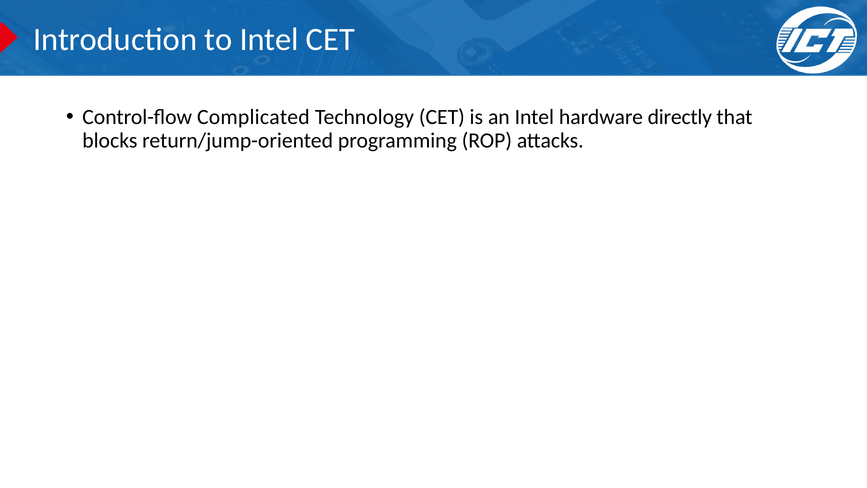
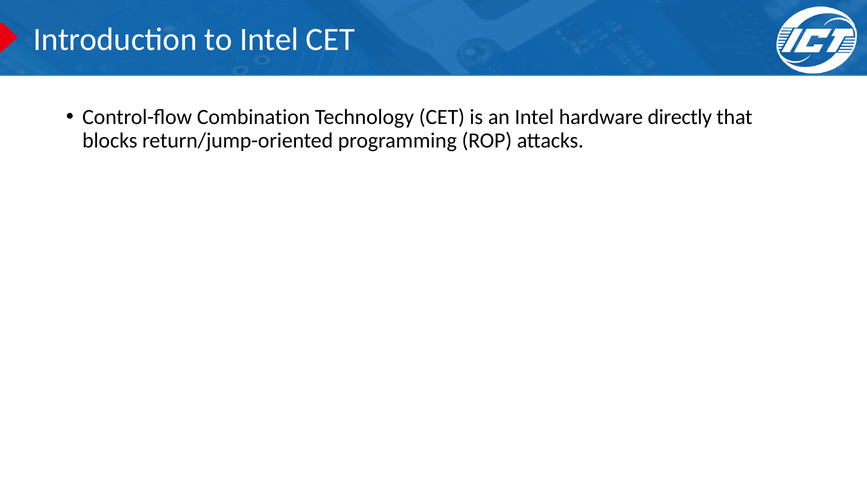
Complicated: Complicated -> Combination (253, 117)
